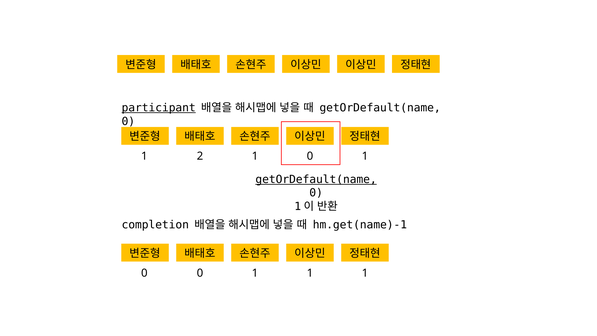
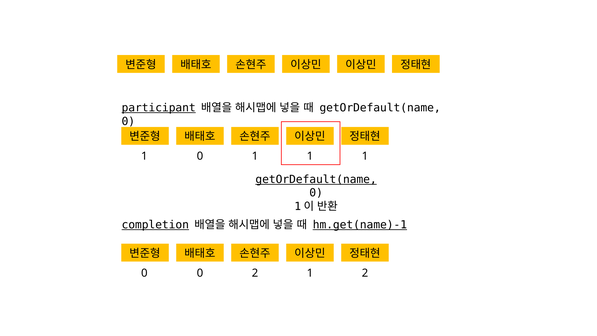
1 2: 2 -> 0 (200, 156)
0: 0 -> 1 (310, 156)
completion underline: none -> present (155, 225)
hm.get(name)-1 underline: none -> present (360, 225)
0 0 1: 1 -> 2 (255, 273)
1: 1 -> 2 (365, 273)
